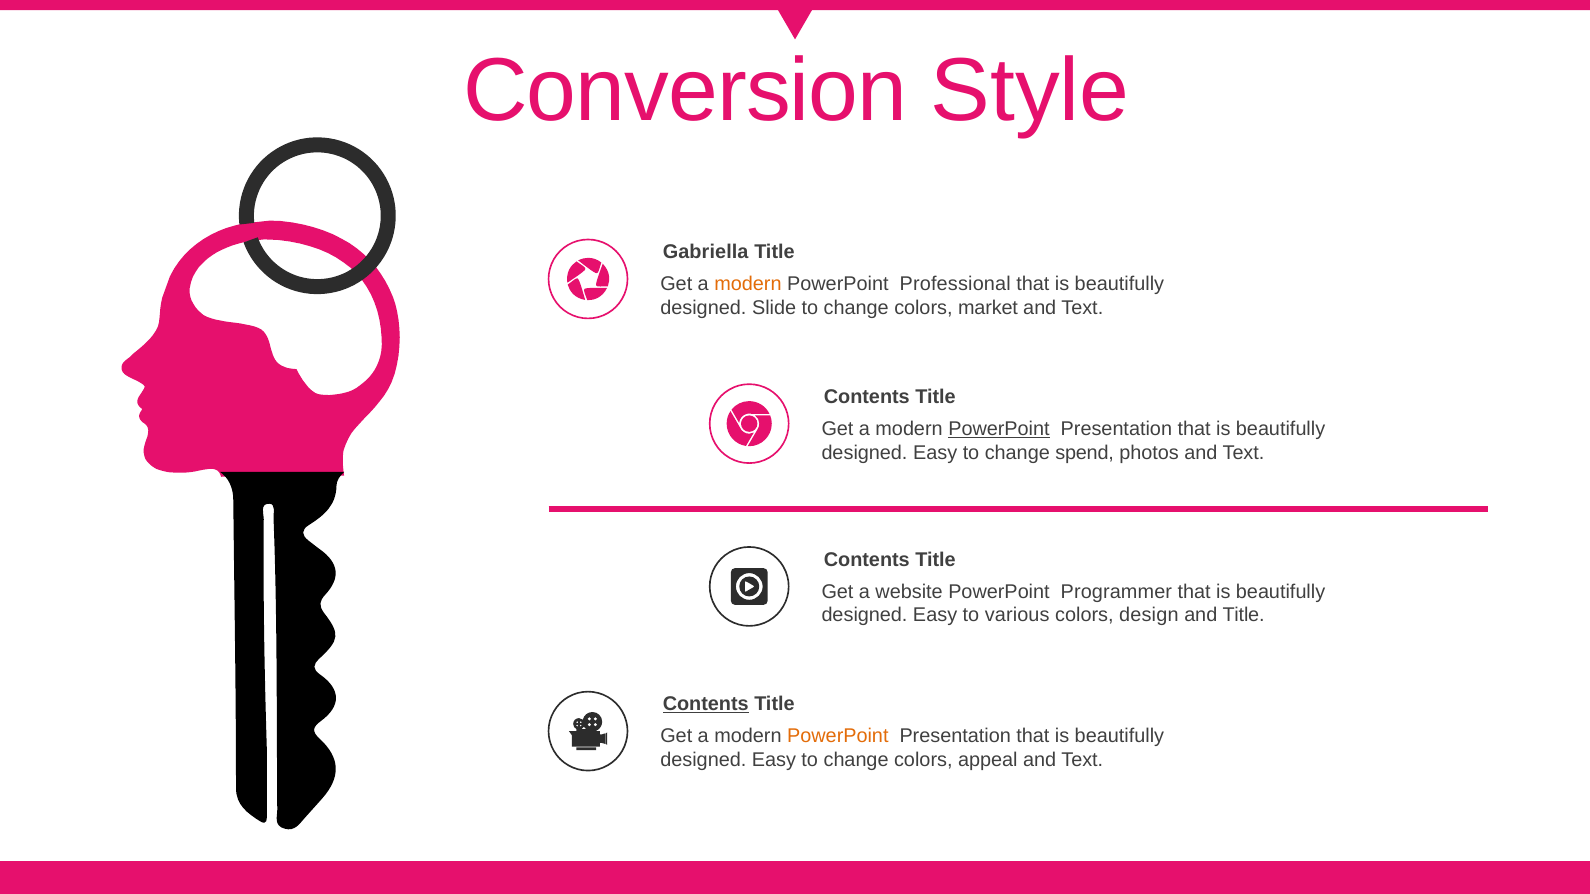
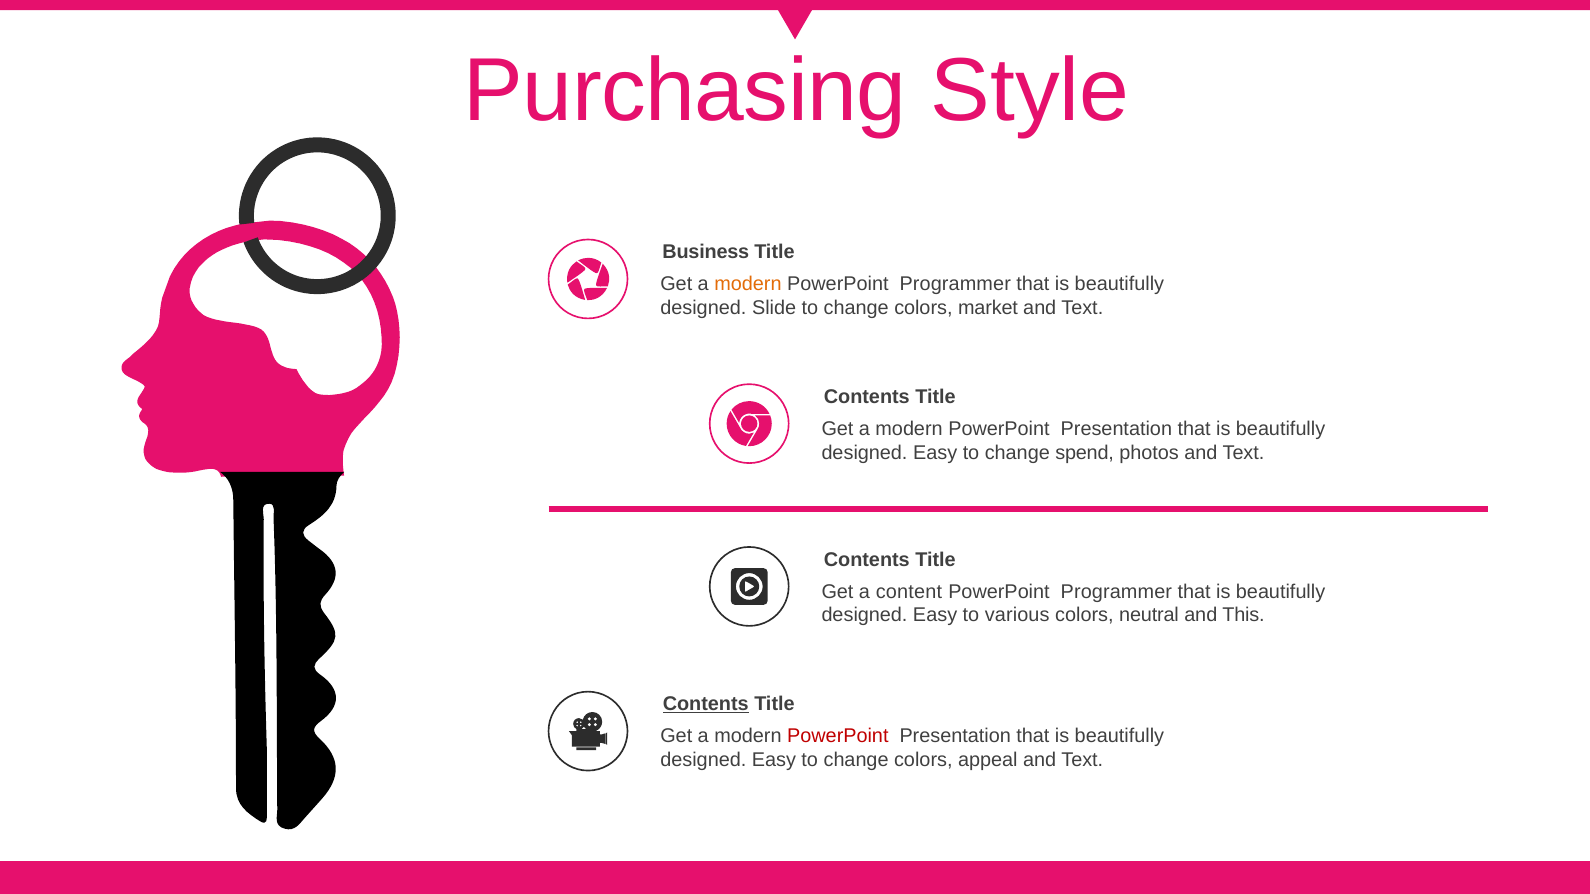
Conversion: Conversion -> Purchasing (685, 91)
Gabriella: Gabriella -> Business (706, 252)
Professional: Professional -> Programmer (955, 284)
PowerPoint underline: present -> none (999, 429)
website: website -> content (909, 592)
design: design -> neutral (1149, 616)
and Title: Title -> This (1244, 616)
PowerPoint colour: orange -> red (838, 737)
